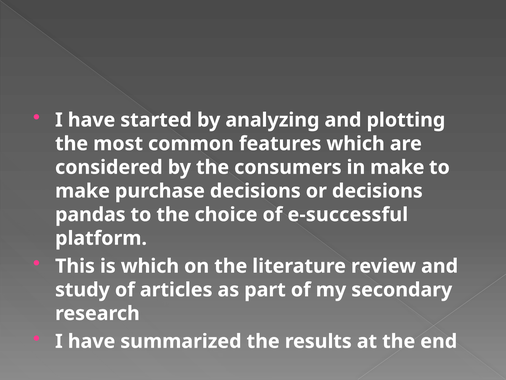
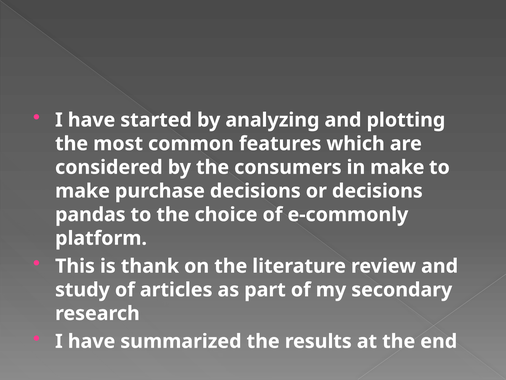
e-successful: e-successful -> e-commonly (348, 214)
is which: which -> thank (150, 266)
